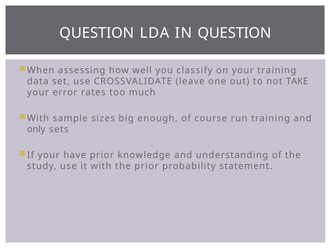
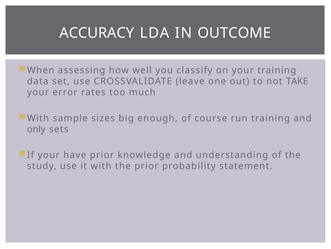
QUESTION: QUESTION -> ACCURACY (97, 33)
IN QUESTION: QUESTION -> OUTCOME (234, 33)
